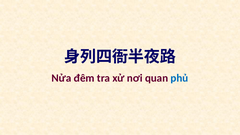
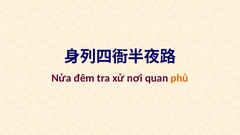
phủ colour: blue -> orange (179, 78)
